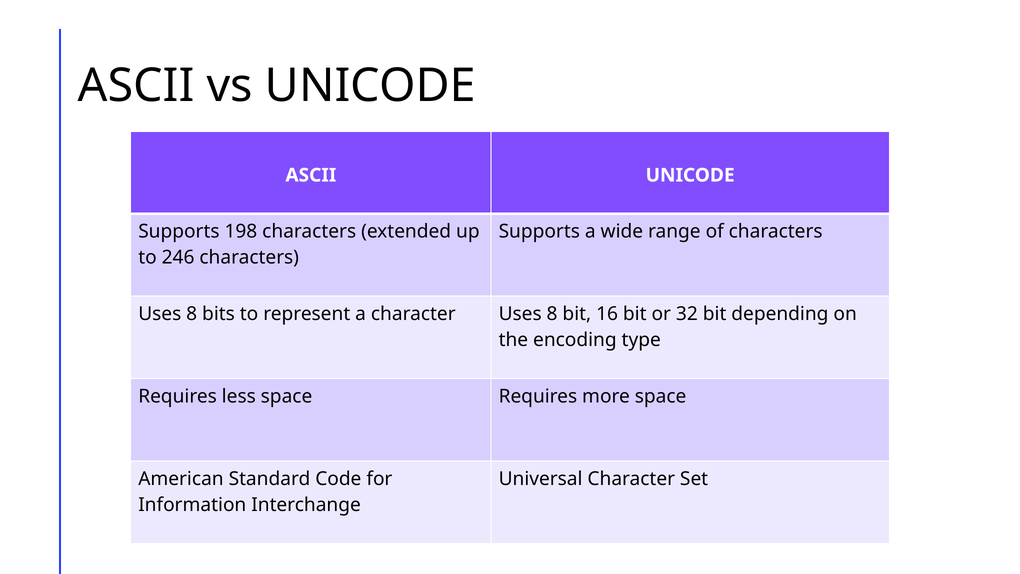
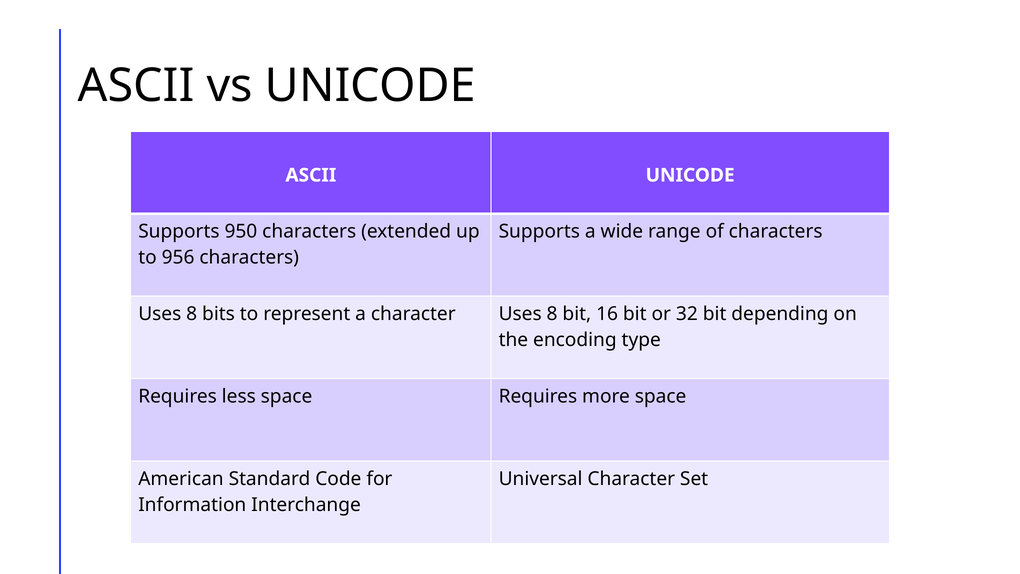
198: 198 -> 950 (241, 232)
246: 246 -> 956 (178, 258)
